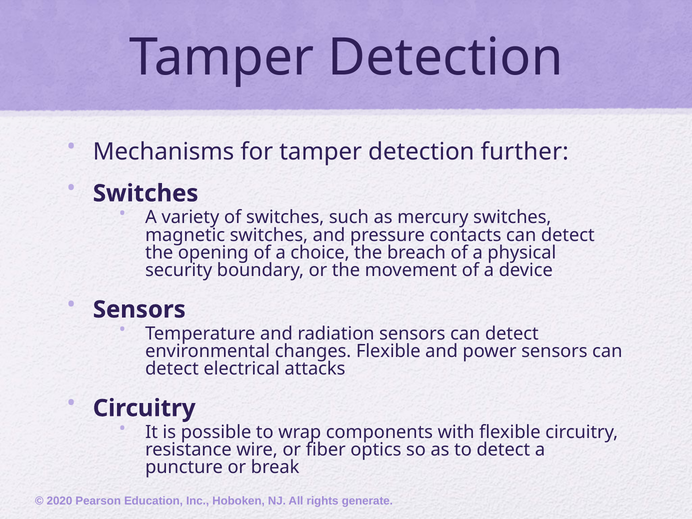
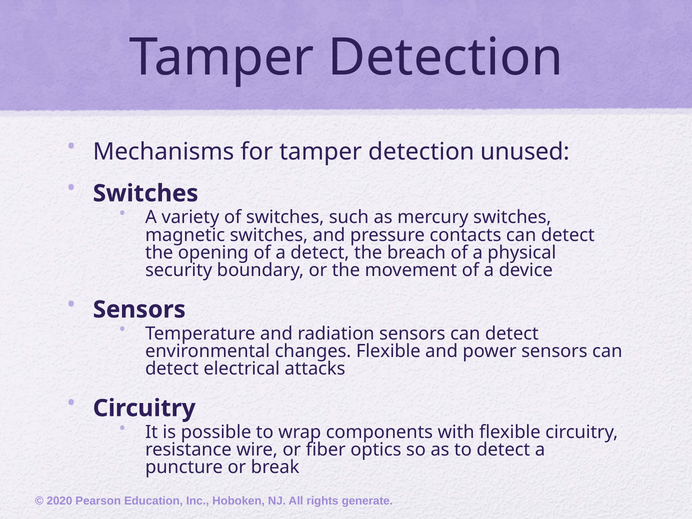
further: further -> unused (525, 152)
a choice: choice -> detect (320, 252)
